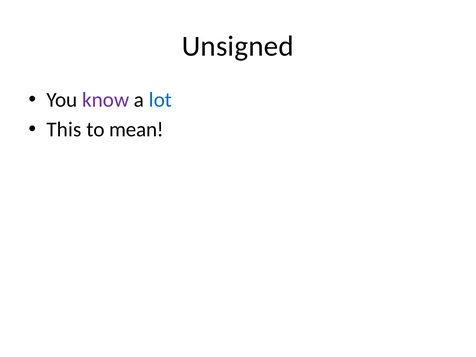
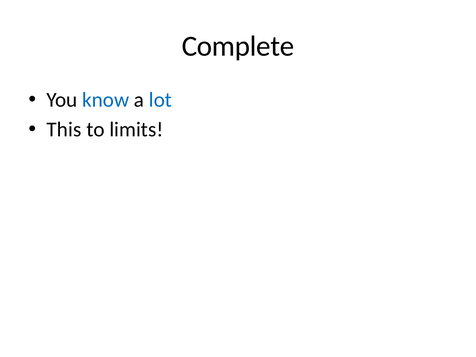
Unsigned: Unsigned -> Complete (238, 46)
know colour: purple -> blue (106, 100)
mean: mean -> limits (136, 129)
